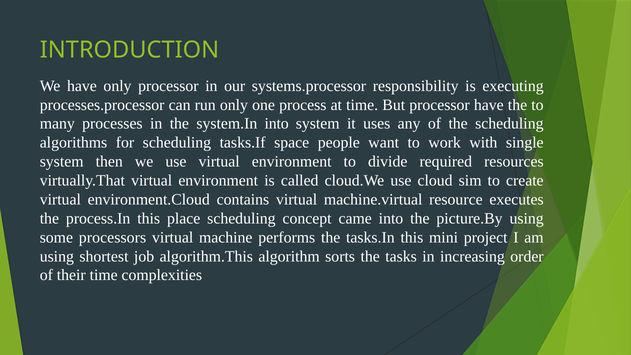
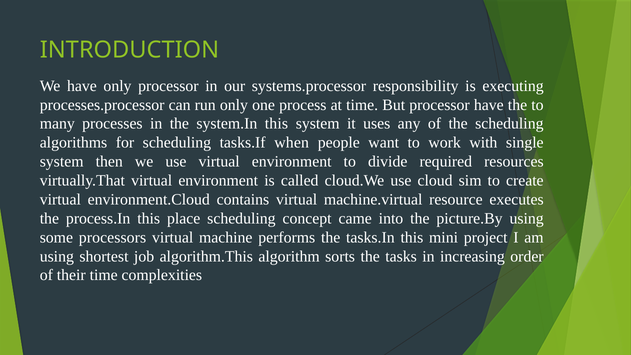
system.In into: into -> this (276, 124)
space: space -> when (292, 143)
